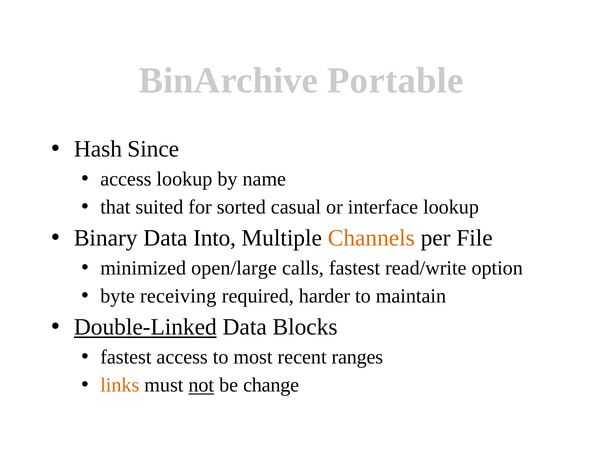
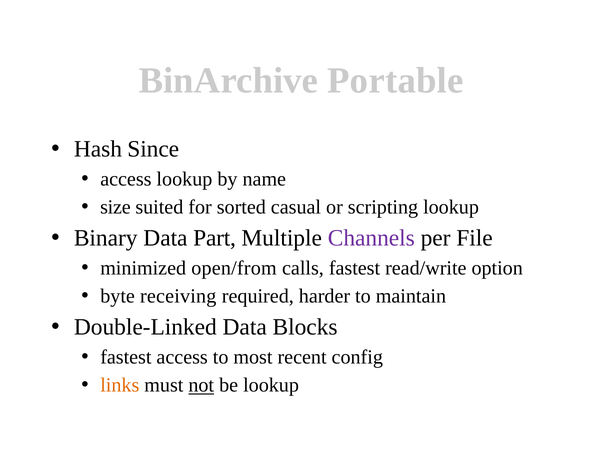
that: that -> size (115, 207)
interface: interface -> scripting (383, 207)
Into: Into -> Part (215, 238)
Channels colour: orange -> purple (371, 238)
open/large: open/large -> open/from (234, 268)
Double-Linked underline: present -> none (145, 327)
ranges: ranges -> config (357, 357)
be change: change -> lookup (271, 385)
